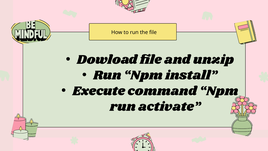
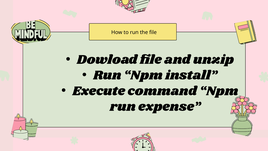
activate: activate -> expense (170, 106)
